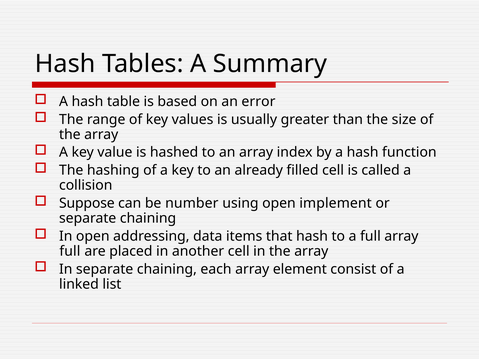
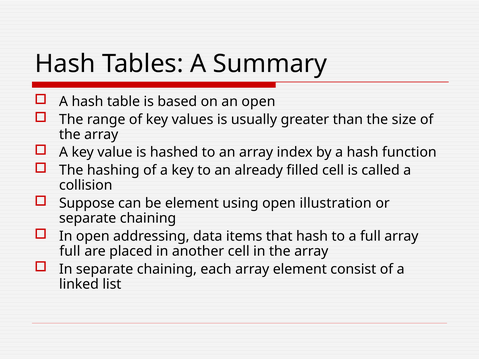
an error: error -> open (258, 102)
be number: number -> element (192, 203)
implement: implement -> illustration (336, 203)
